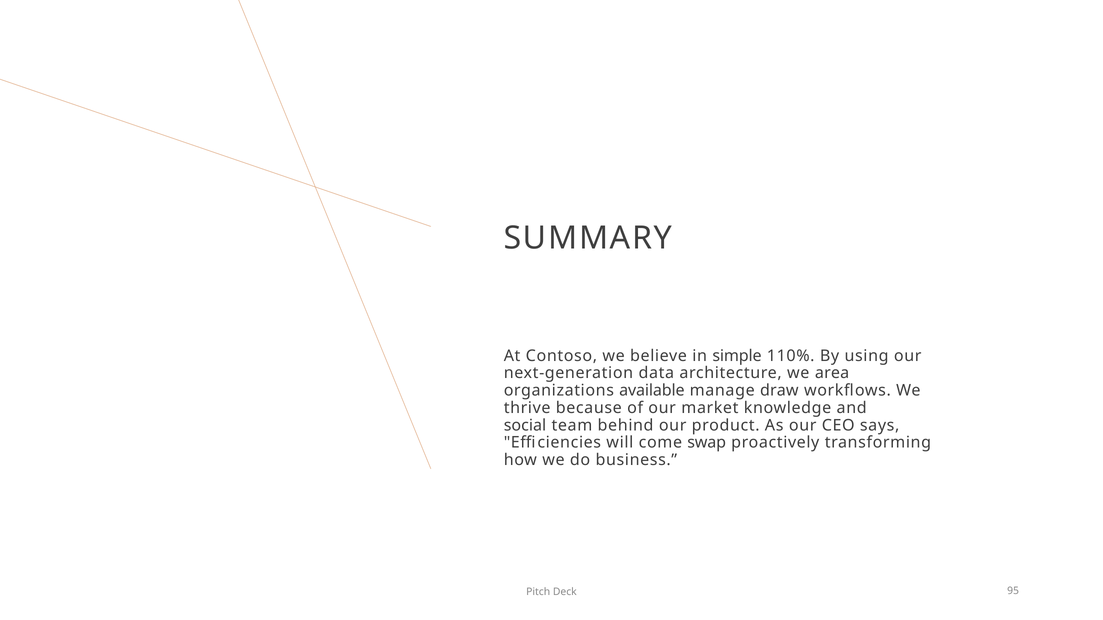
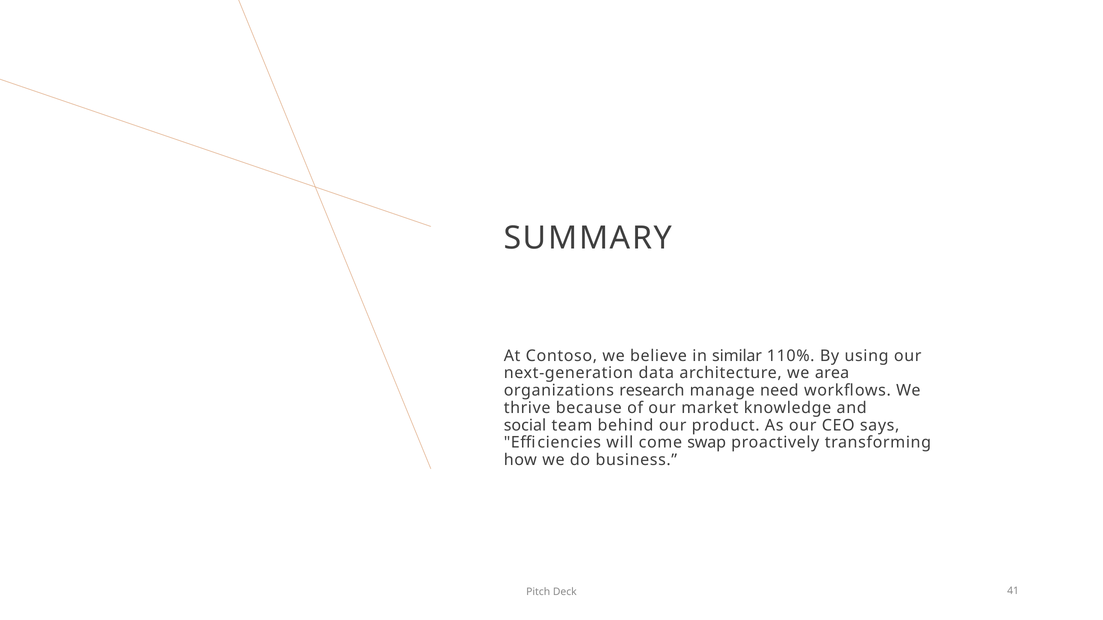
simple: simple -> similar (737, 356)
available: available -> research (652, 391)
draw: draw -> need (779, 391)
95: 95 -> 41 (1013, 591)
